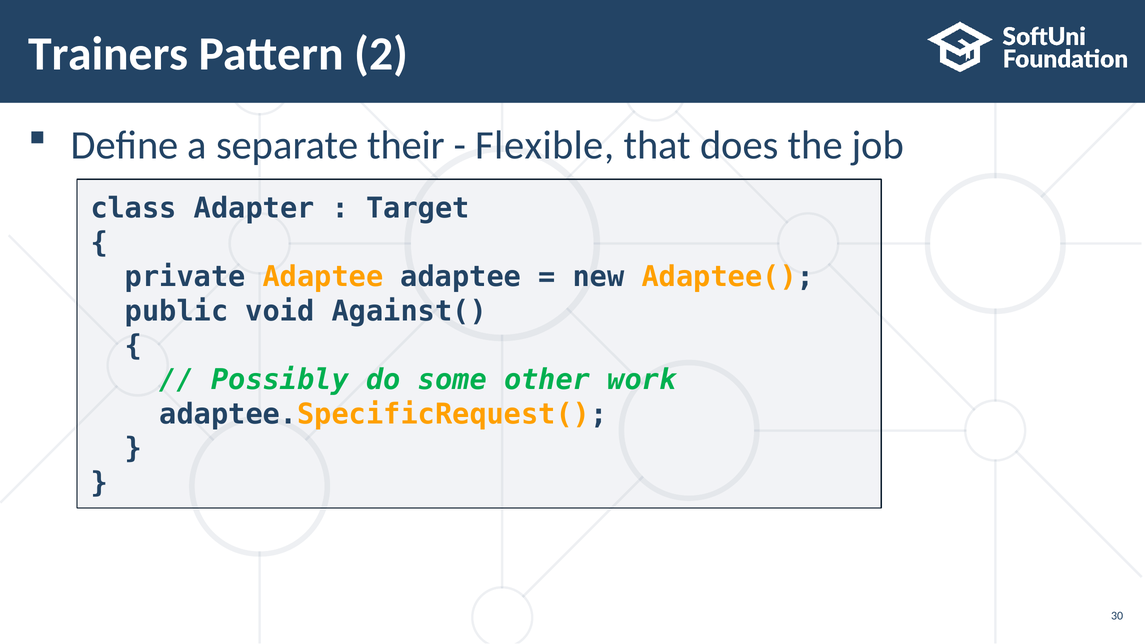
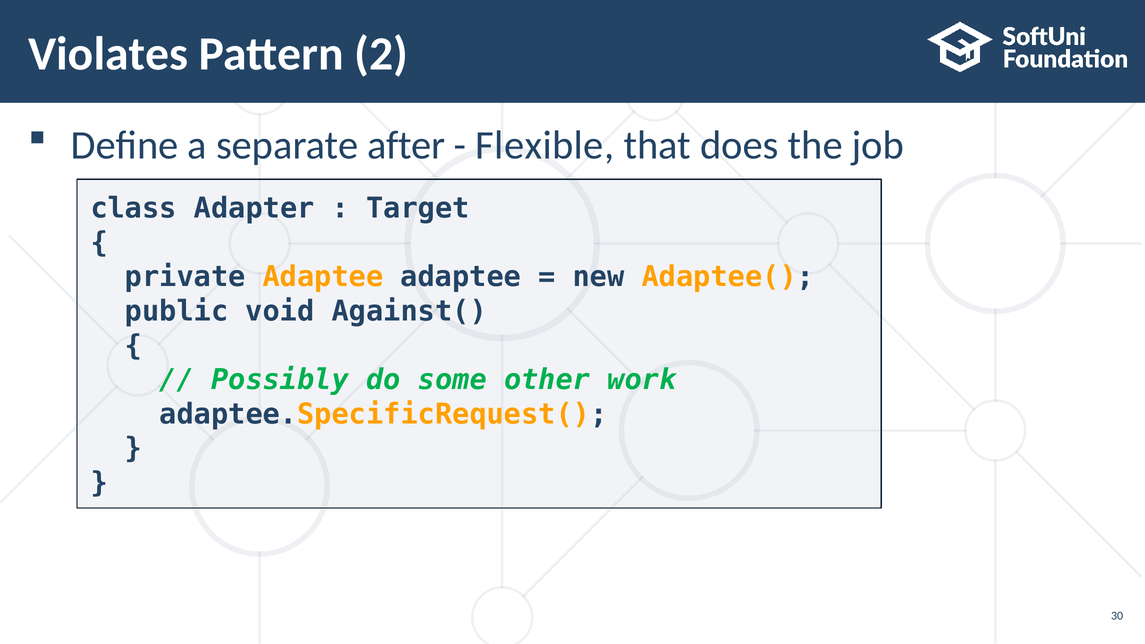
Trainers: Trainers -> Violates (108, 54)
their: their -> after (406, 145)
